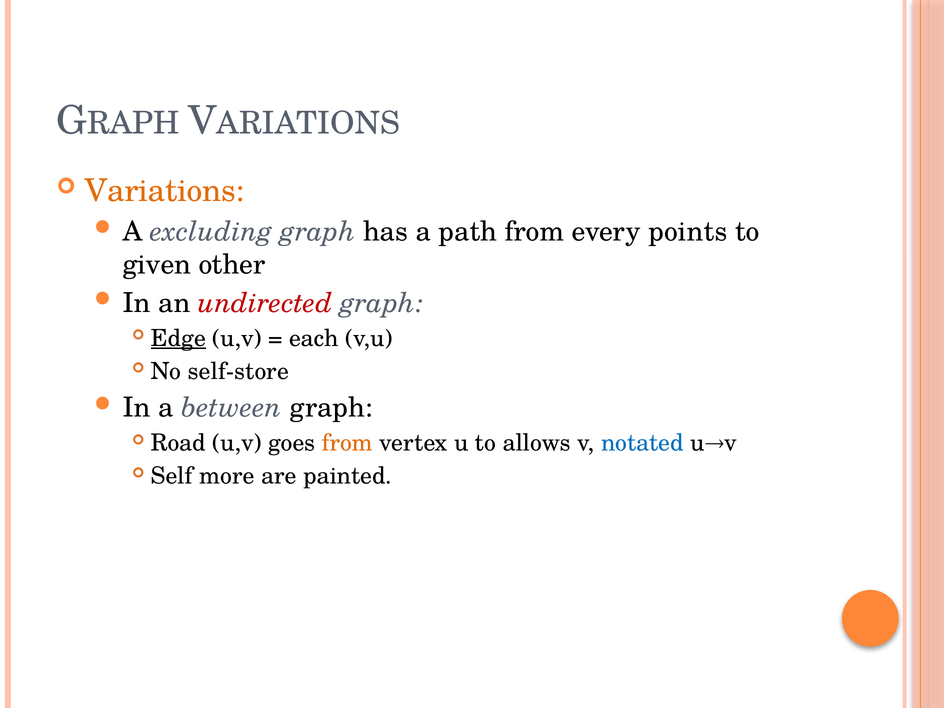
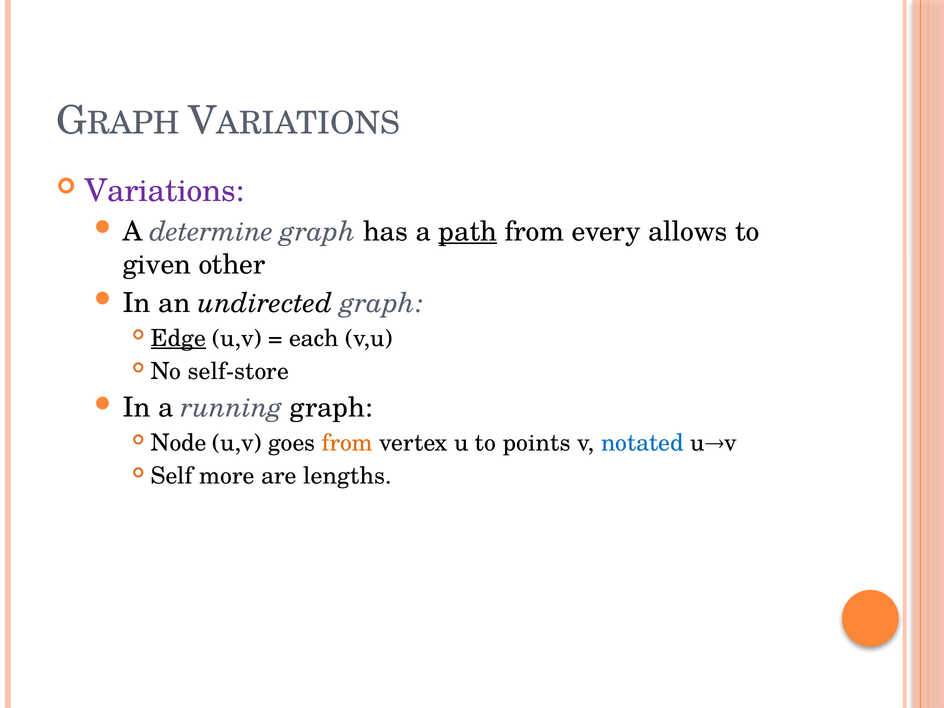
Variations colour: orange -> purple (165, 191)
excluding: excluding -> determine (211, 232)
path underline: none -> present (468, 232)
points: points -> allows (688, 232)
undirected colour: red -> black (265, 303)
between: between -> running (232, 408)
Road: Road -> Node (178, 443)
allows: allows -> points (537, 443)
painted: painted -> lengths (347, 476)
